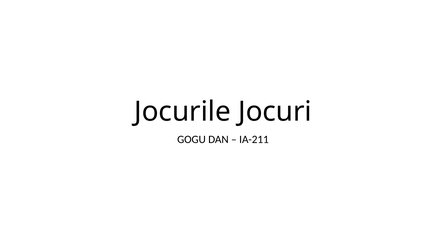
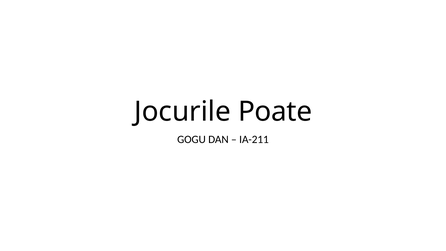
Jocuri: Jocuri -> Poate (275, 111)
